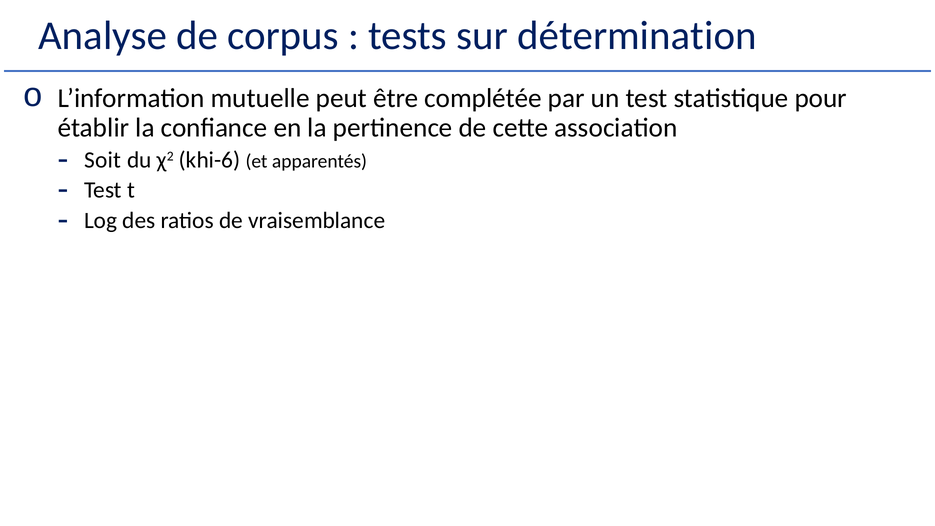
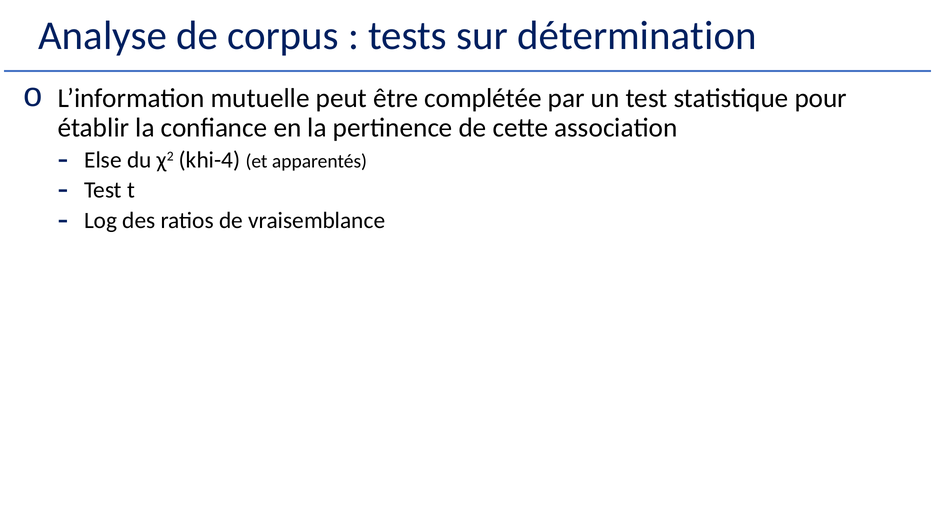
Soit: Soit -> Else (103, 160)
khi-6: khi-6 -> khi-4 (210, 160)
